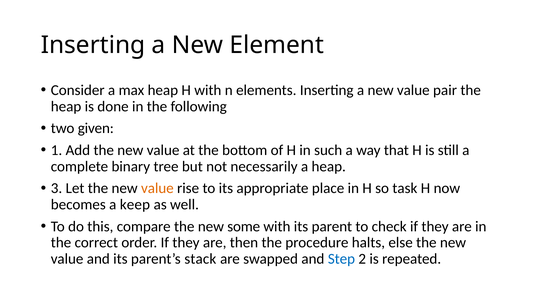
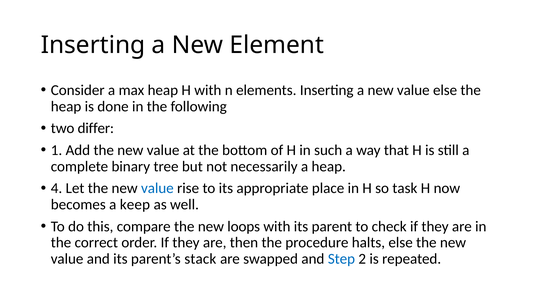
value pair: pair -> else (445, 90)
given: given -> differ (96, 128)
3: 3 -> 4 (57, 188)
value colour: orange -> blue (157, 188)
some: some -> loops (244, 226)
